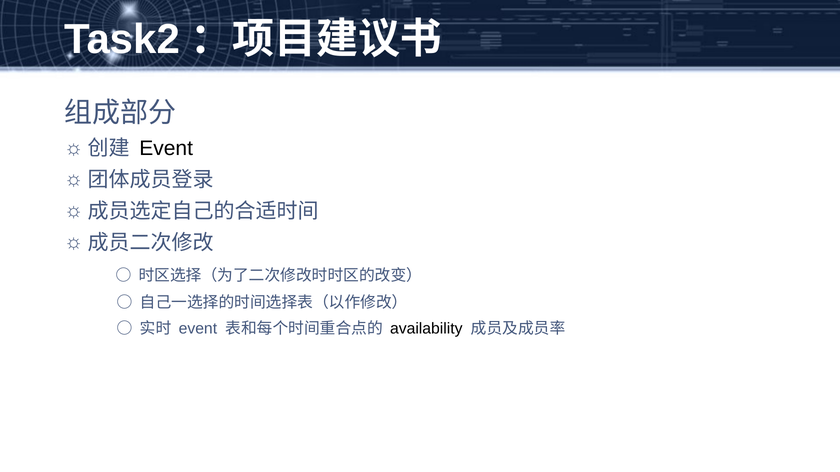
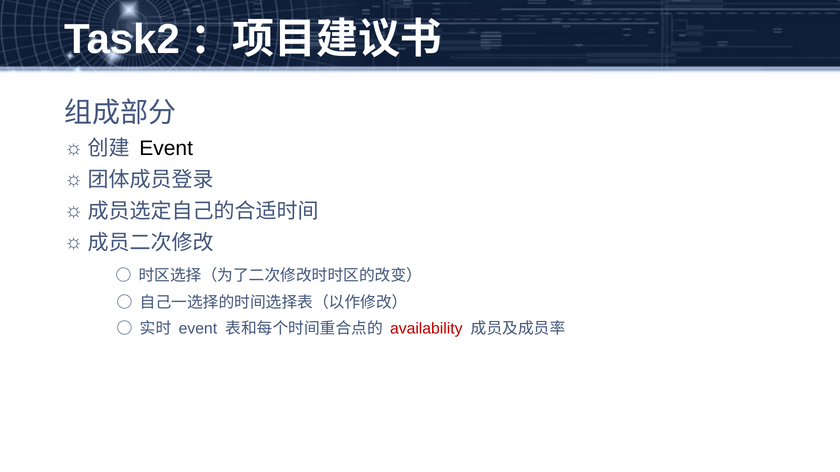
availability colour: black -> red (426, 329)
